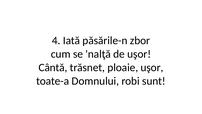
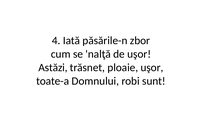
Cântă: Cântă -> Astăzi (53, 67)
